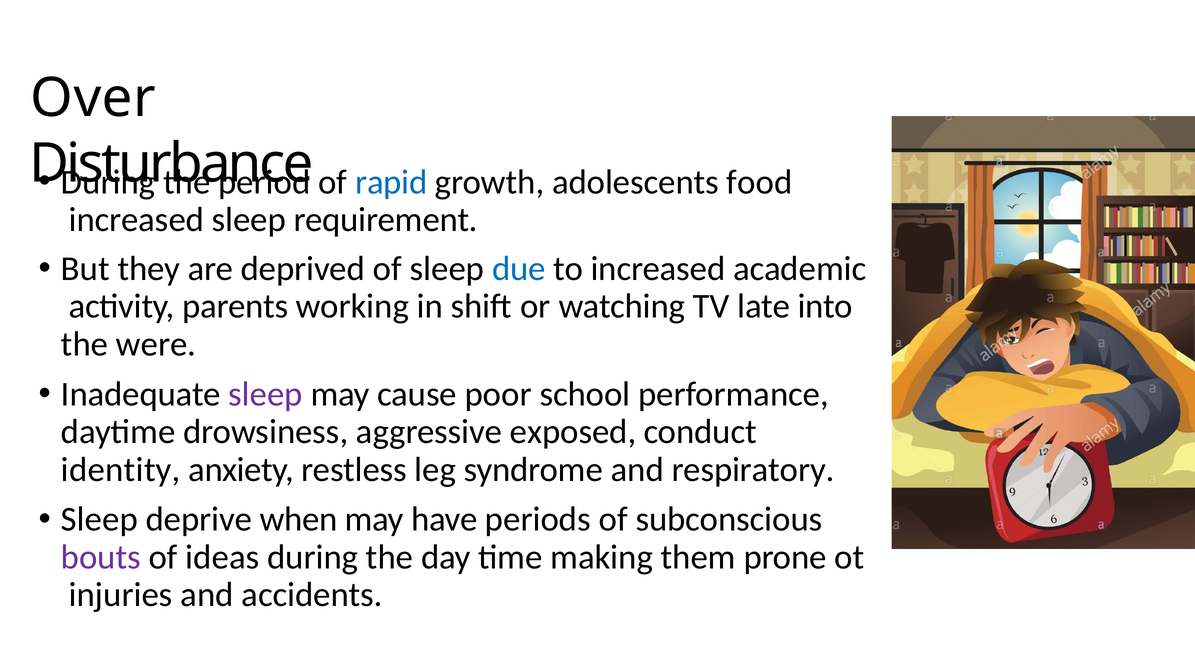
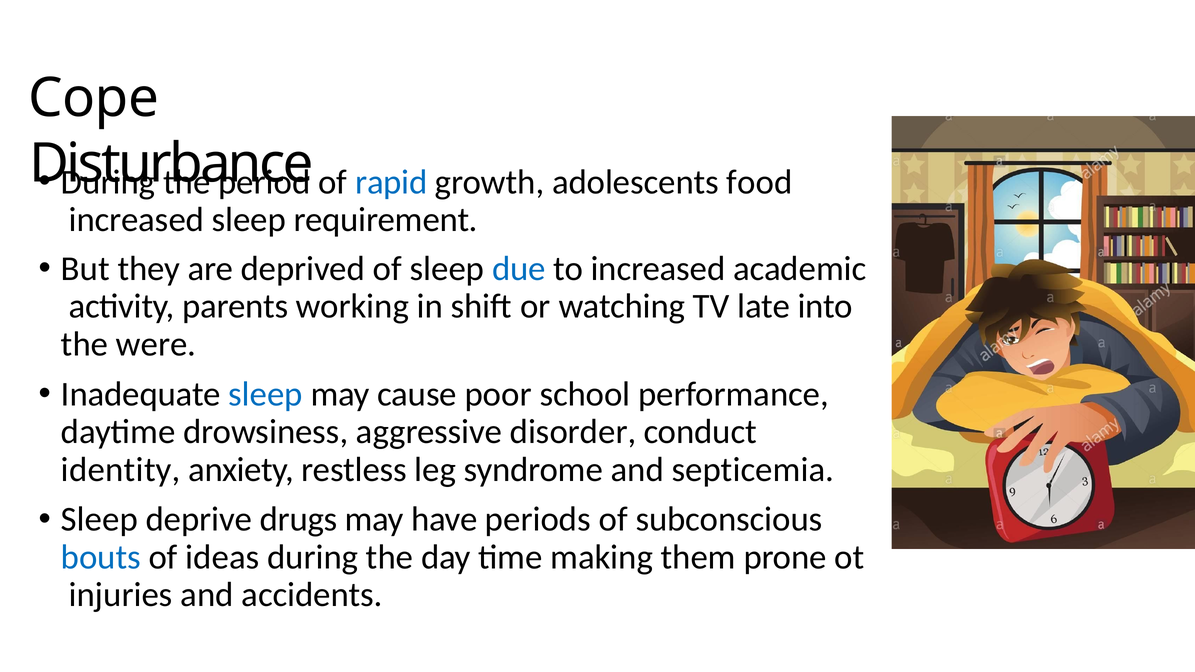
Over: Over -> Cope (94, 98)
sleep colour: purple -> blue (265, 394)
exposed: exposed -> disorder (573, 432)
respiratory: respiratory -> septicemia (753, 470)
when: when -> drugs (298, 520)
bouts colour: purple -> blue (101, 557)
